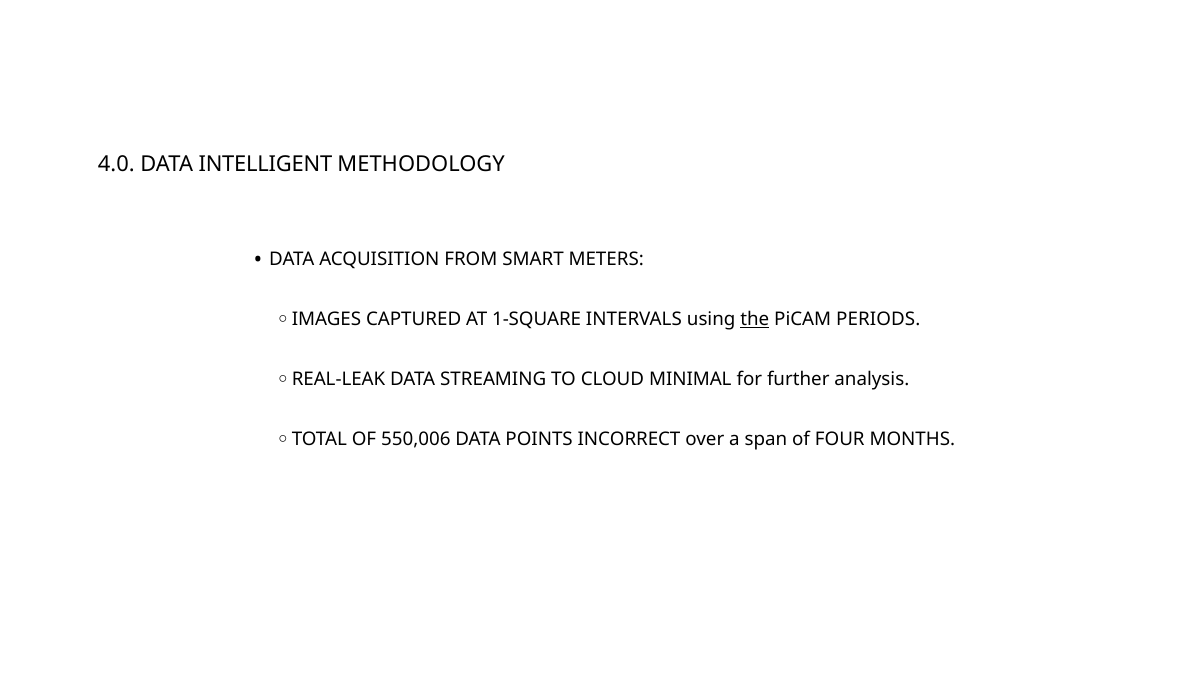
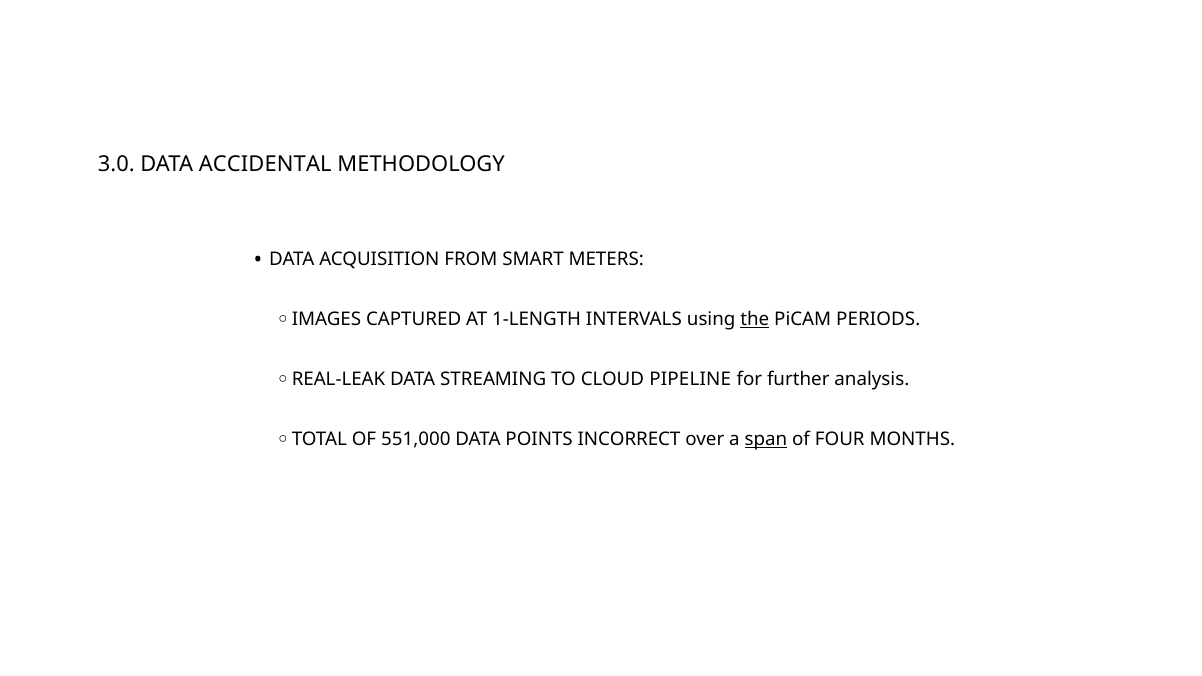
4.0: 4.0 -> 3.0 (116, 165)
INTELLIGENT: INTELLIGENT -> ACCIDENTAL (265, 165)
1-SQUARE: 1-SQUARE -> 1-LENGTH (537, 320)
MINIMAL: MINIMAL -> PIPELINE (690, 380)
550,006: 550,006 -> 551,000 (416, 440)
span underline: none -> present (766, 440)
